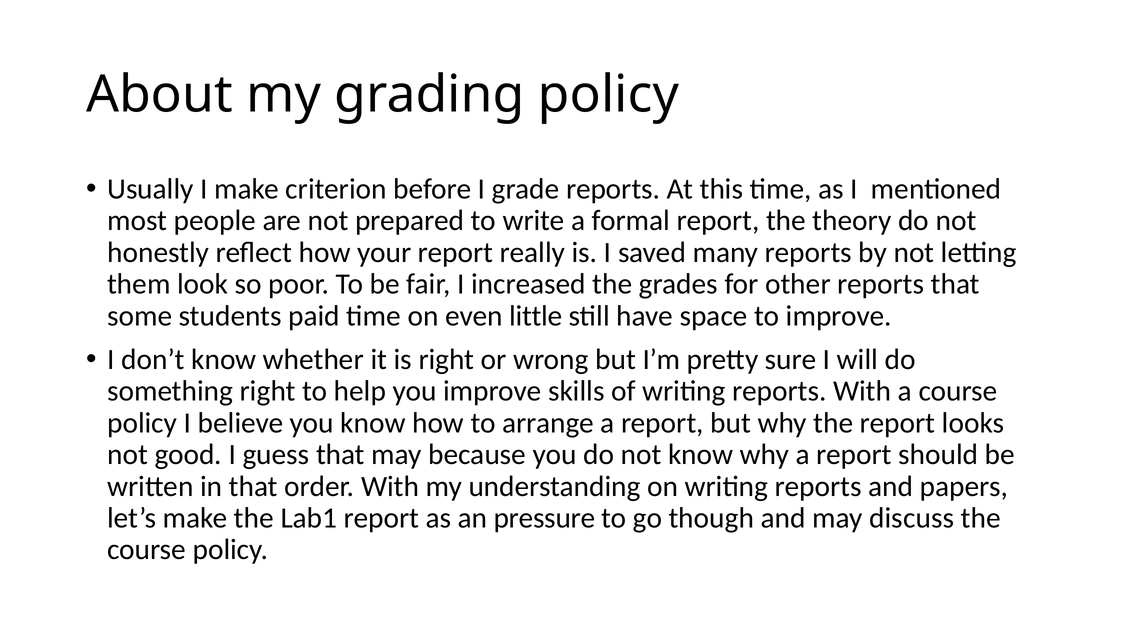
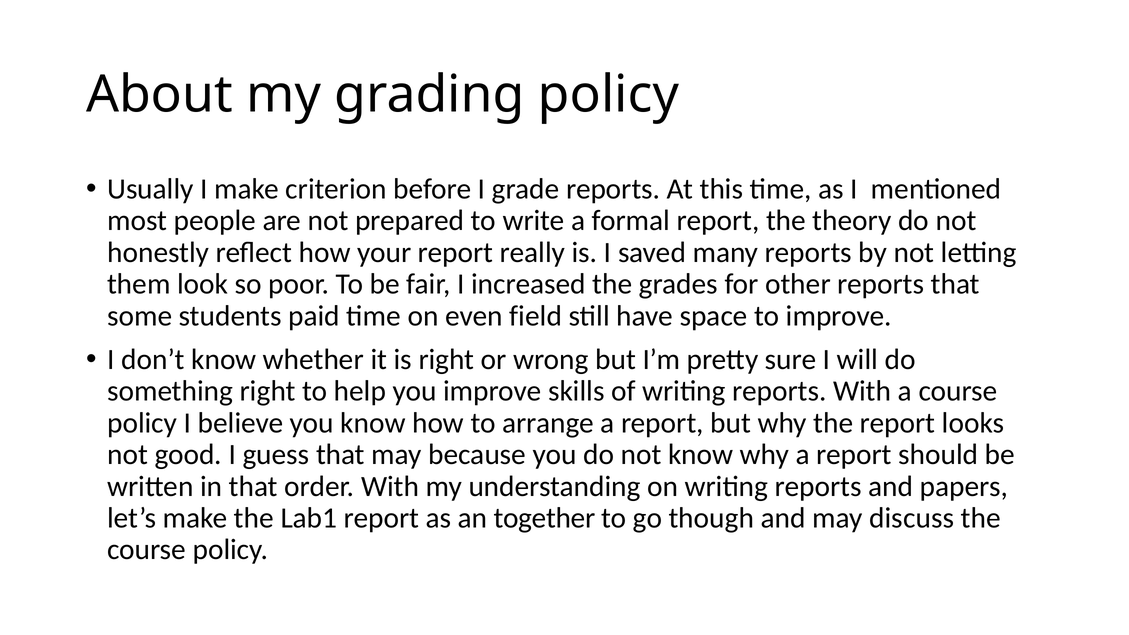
little: little -> field (536, 316)
pressure: pressure -> together (544, 518)
